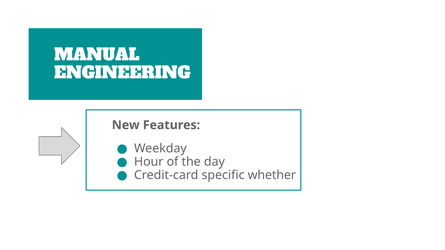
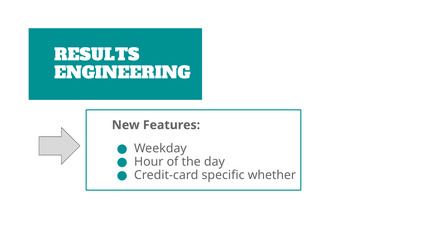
MANUAL: MANUAL -> RESULTS (97, 55)
